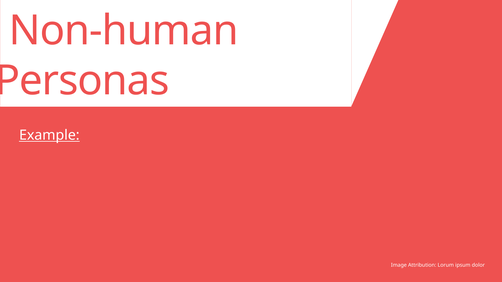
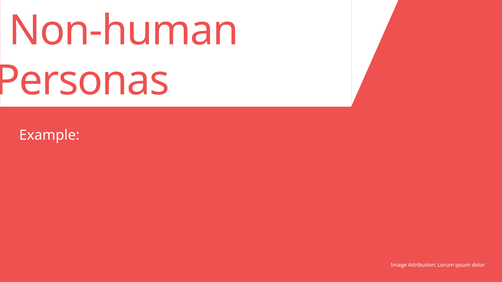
Example underline: present -> none (49, 135)
